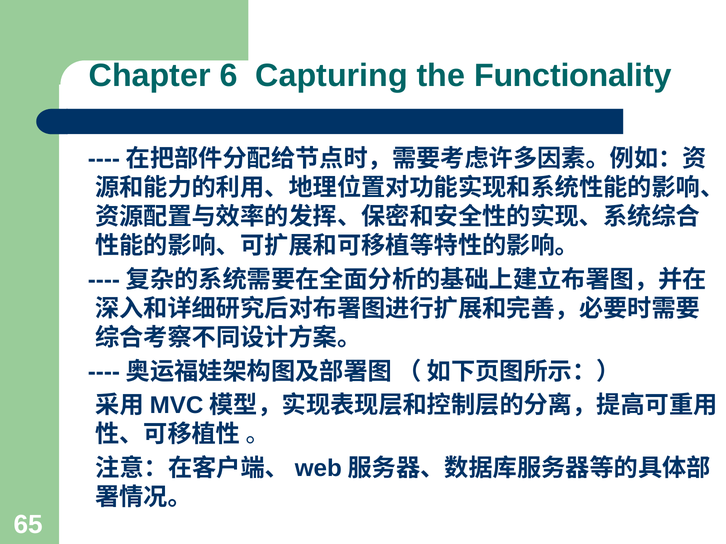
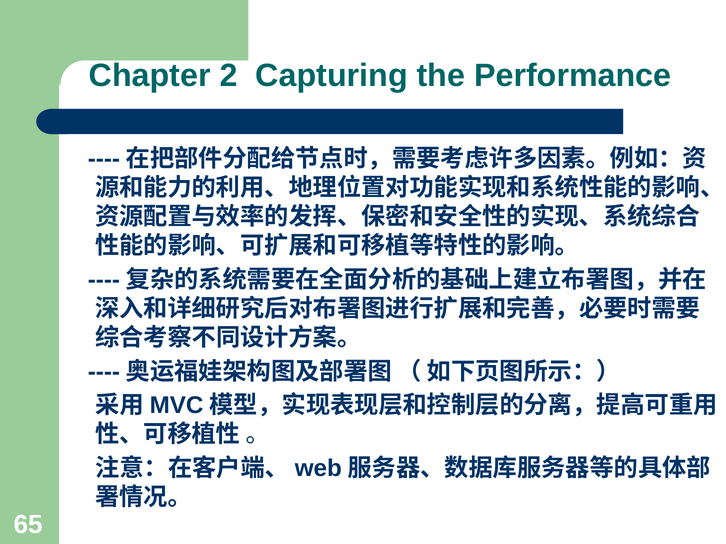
6: 6 -> 2 (229, 75)
Functionality: Functionality -> Performance (573, 75)
